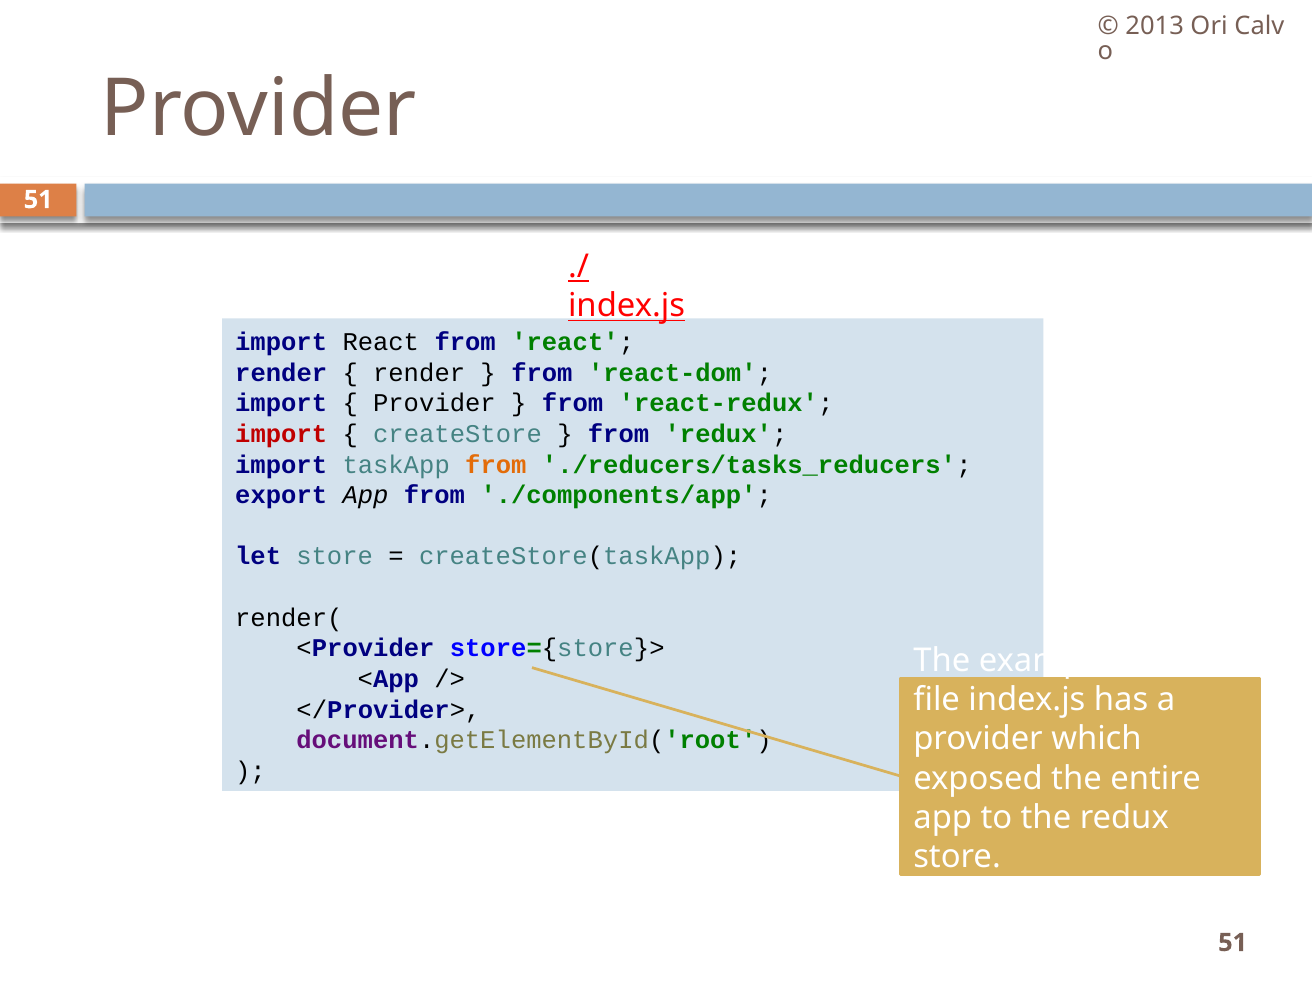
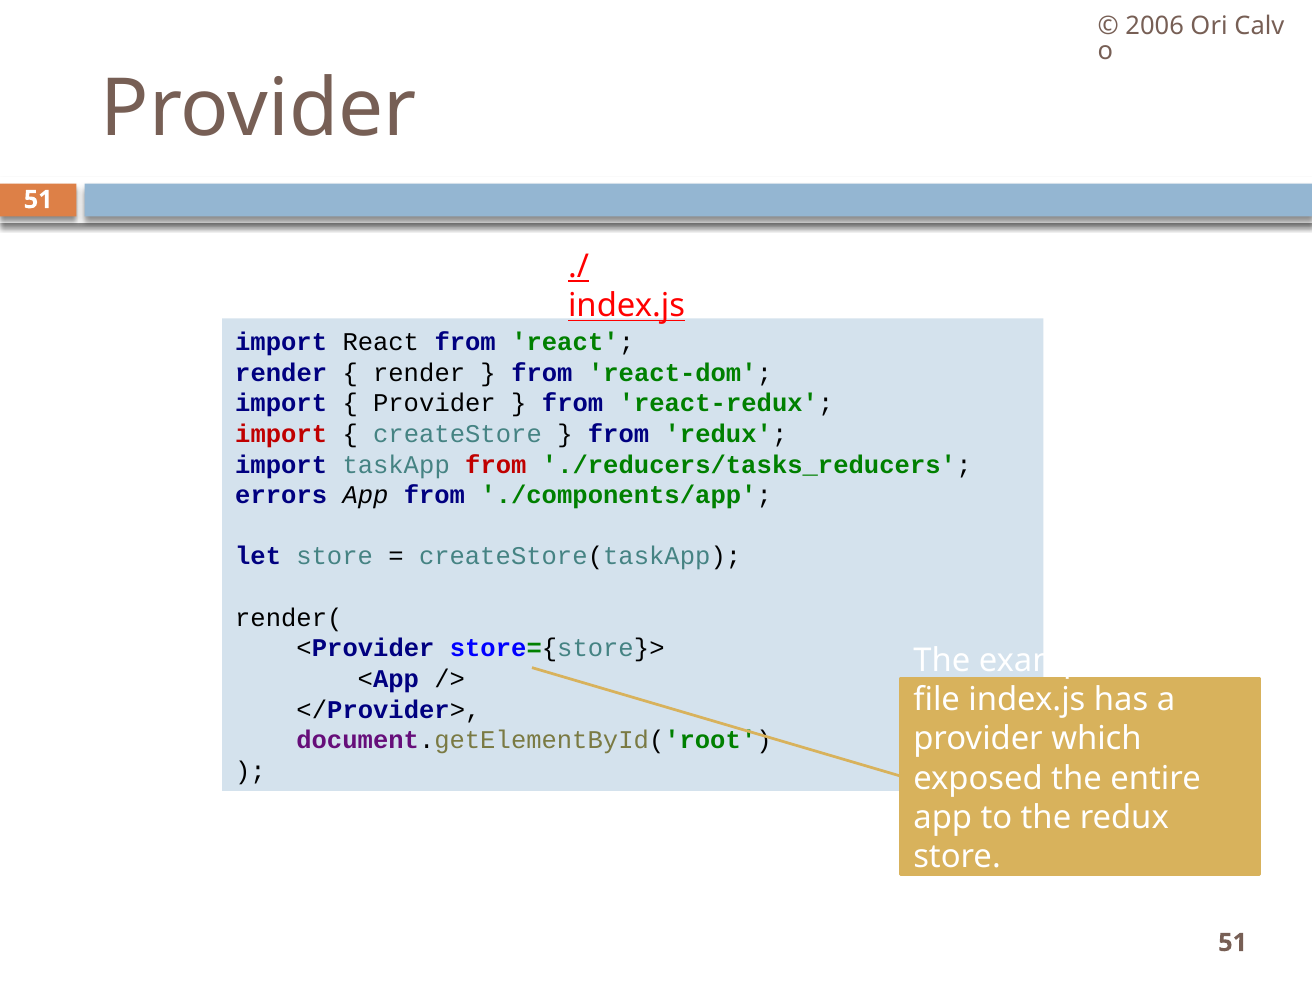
2013: 2013 -> 2006 (1155, 26)
from colour: orange -> red (496, 465)
export: export -> errors (281, 495)
